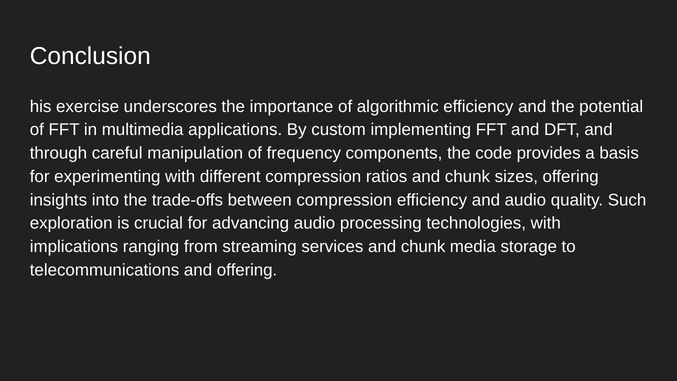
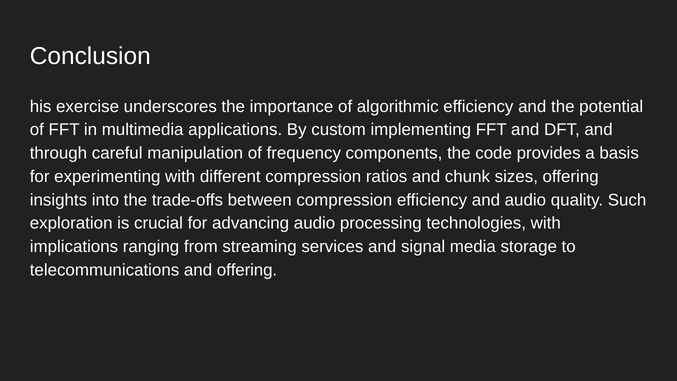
services and chunk: chunk -> signal (423, 247)
